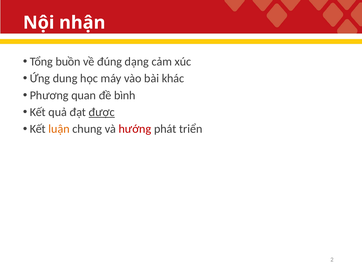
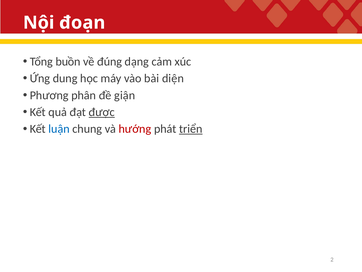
nhận: nhận -> đoạn (82, 23)
khác: khác -> diện (173, 78)
quan: quan -> phân (84, 95)
bình: bình -> giận (125, 95)
luận colour: orange -> blue (59, 129)
triển underline: none -> present (191, 129)
